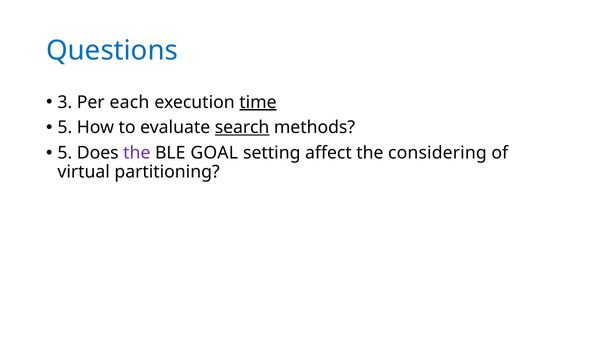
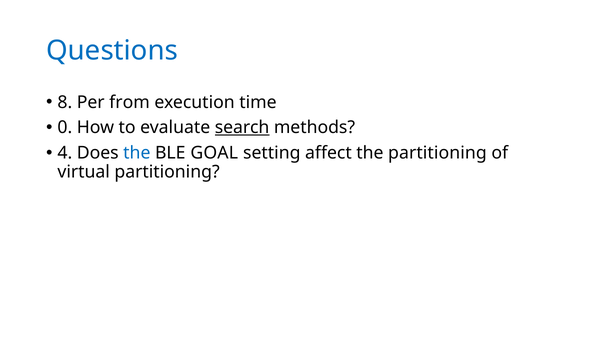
3: 3 -> 8 (65, 102)
each: each -> from (130, 102)
time underline: present -> none (258, 102)
5: 5 -> 0 (65, 128)
5: 5 -> 4 (65, 153)
the colour: purple -> blue (137, 153)
the considering: considering -> partitioning (437, 153)
